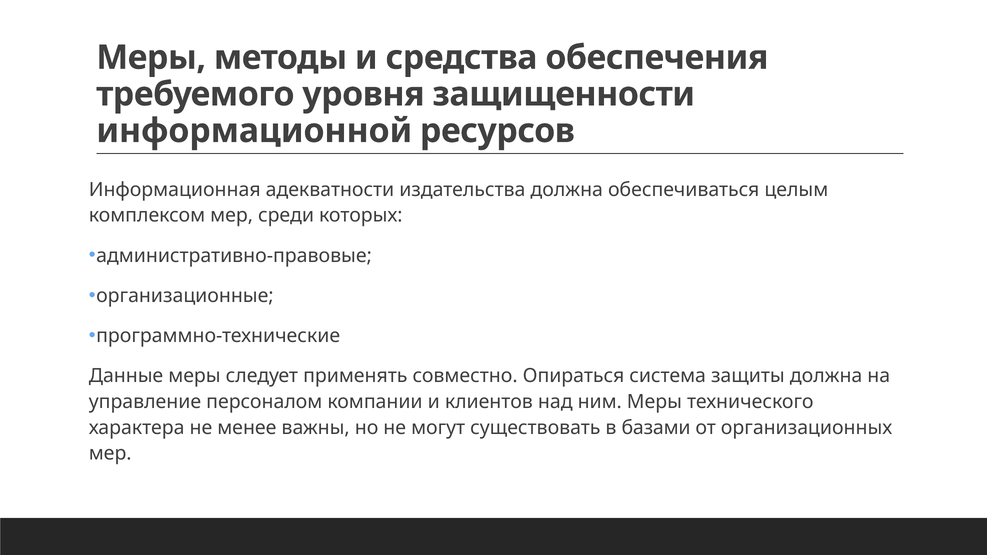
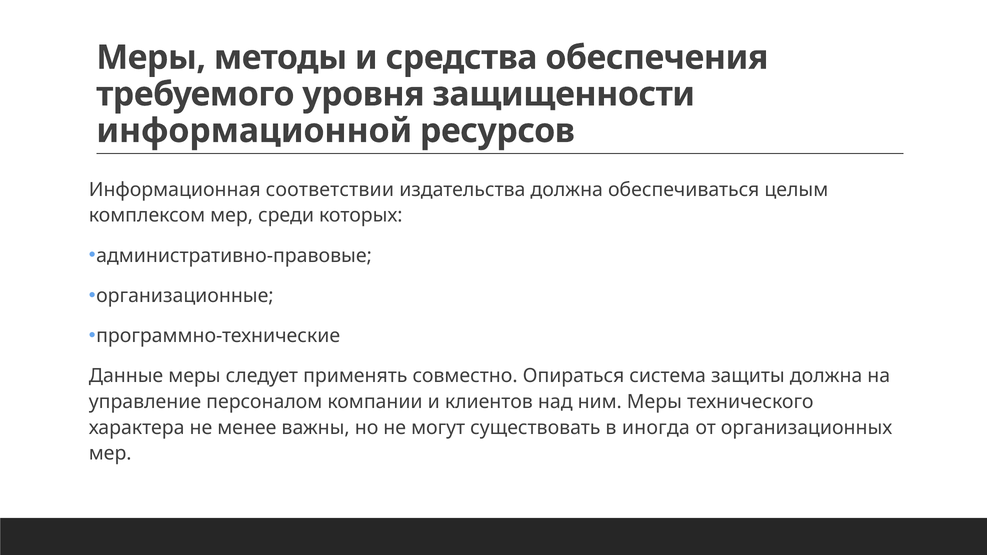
адекватности: адекватности -> соответствии (330, 190)
базами: базами -> иногда (656, 428)
